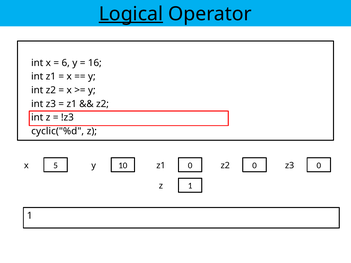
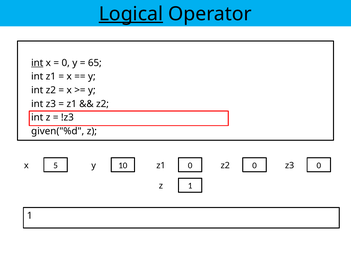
int underline: none -> present (37, 63)
6: 6 -> 0 (66, 63)
16: 16 -> 65 (95, 63)
cyclic("%d: cyclic("%d -> given("%d (58, 131)
